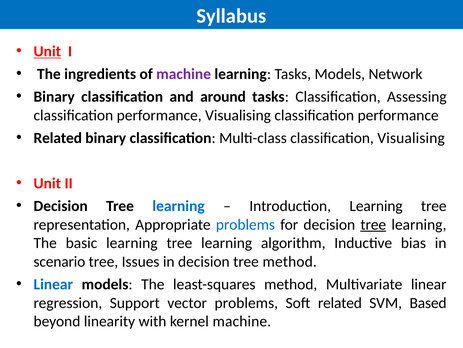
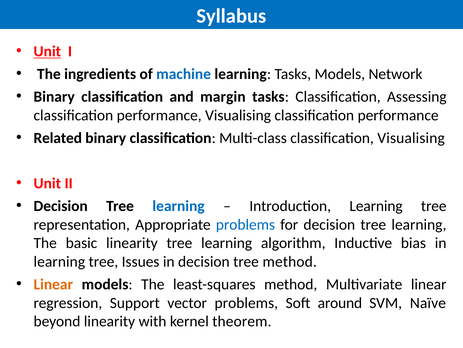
machine colour: purple -> blue (184, 74)
around: around -> margin (223, 97)
tree underline: present -> none (373, 224)
basic learning: learning -> linearity (132, 243)
scenario: scenario -> learning (59, 261)
Linear colour: blue -> orange (53, 284)
Soft related: related -> around (340, 302)
Based: Based -> Naïve (428, 302)
kernel machine: machine -> theorem (242, 321)
